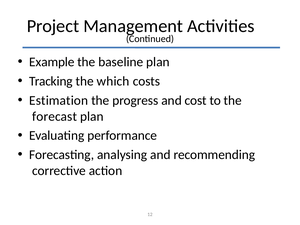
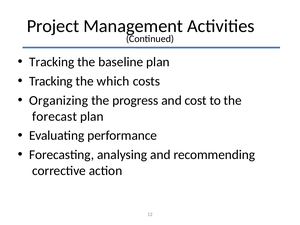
Example: Example -> Tracking (52, 62)
Estimation: Estimation -> Organizing (59, 100)
